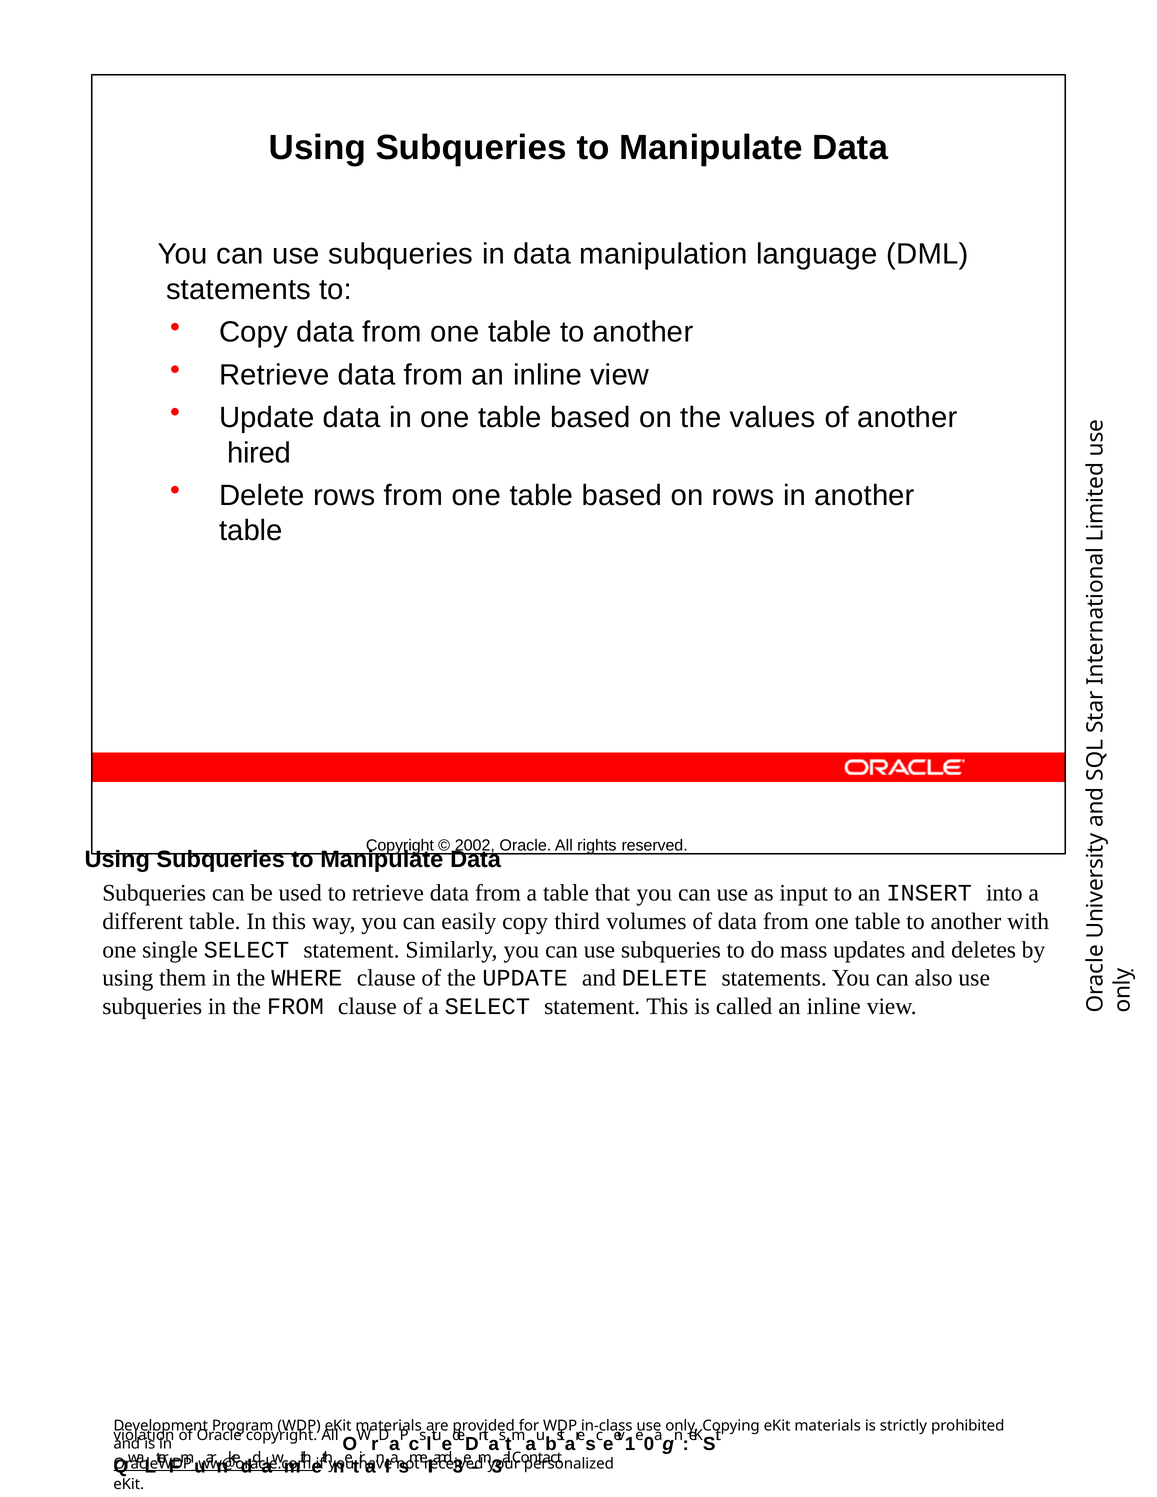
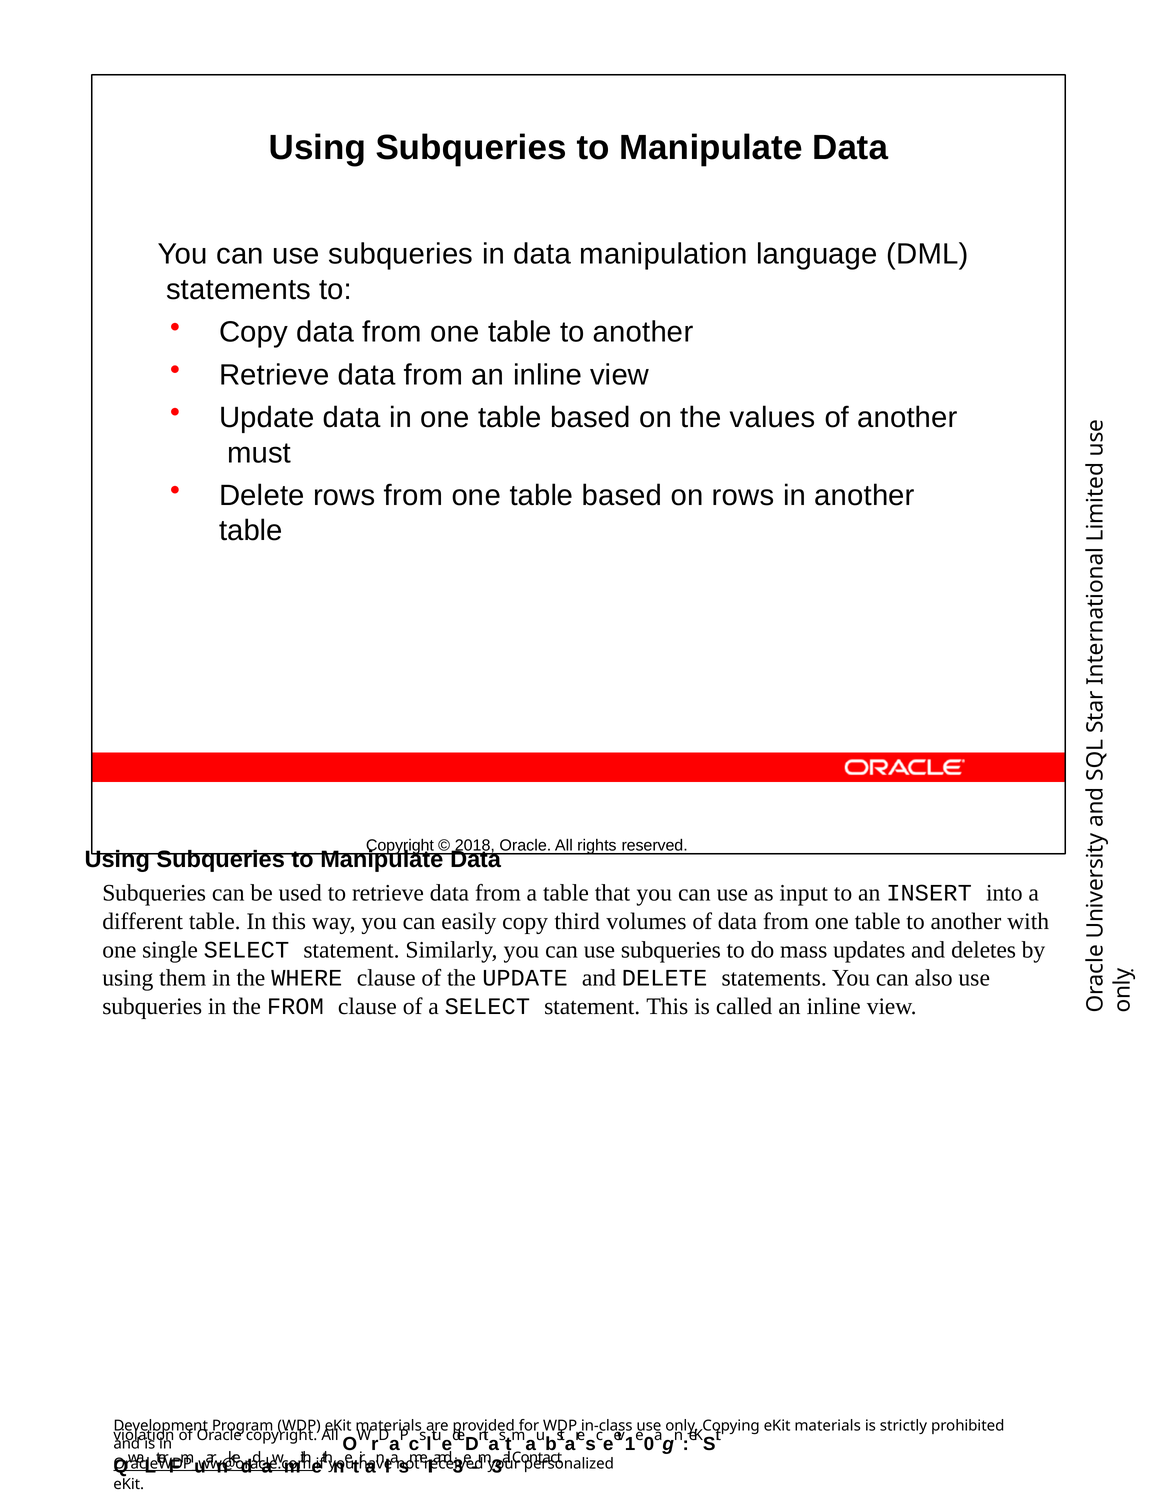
hired: hired -> must (259, 453)
2002: 2002 -> 2018 (475, 846)
